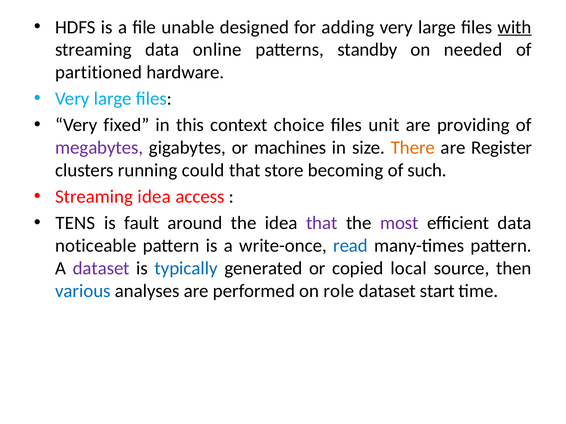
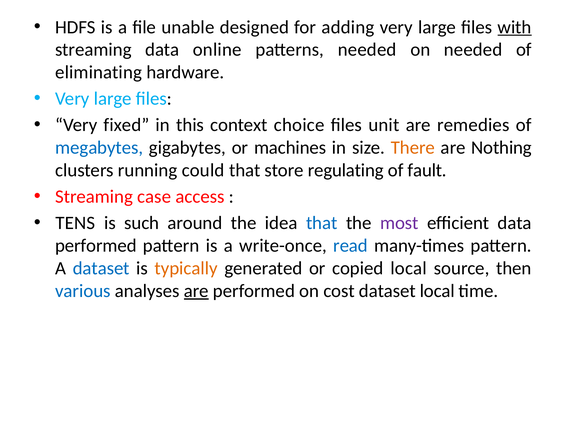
patterns standby: standby -> needed (367, 50)
partitioned: partitioned -> eliminating (99, 72)
providing: providing -> remedies (473, 125)
megabytes colour: purple -> blue (99, 148)
Register: Register -> Nothing (502, 148)
becoming: becoming -> regulating (346, 171)
such: such -> fault (427, 171)
Streaming idea: idea -> case (154, 197)
fault: fault -> such (142, 223)
that colour: purple -> blue (322, 223)
noticeable: noticeable -> performed (96, 246)
dataset colour: purple -> blue (101, 269)
typically colour: blue -> orange (186, 269)
are underline: none -> present (196, 291)
role: role -> cost (339, 291)
dataset start: start -> local (437, 291)
